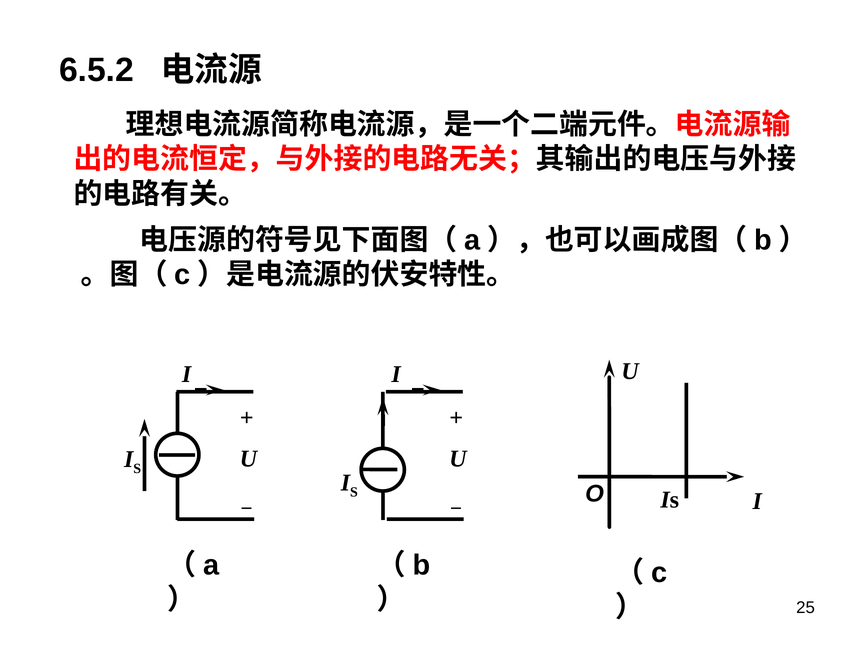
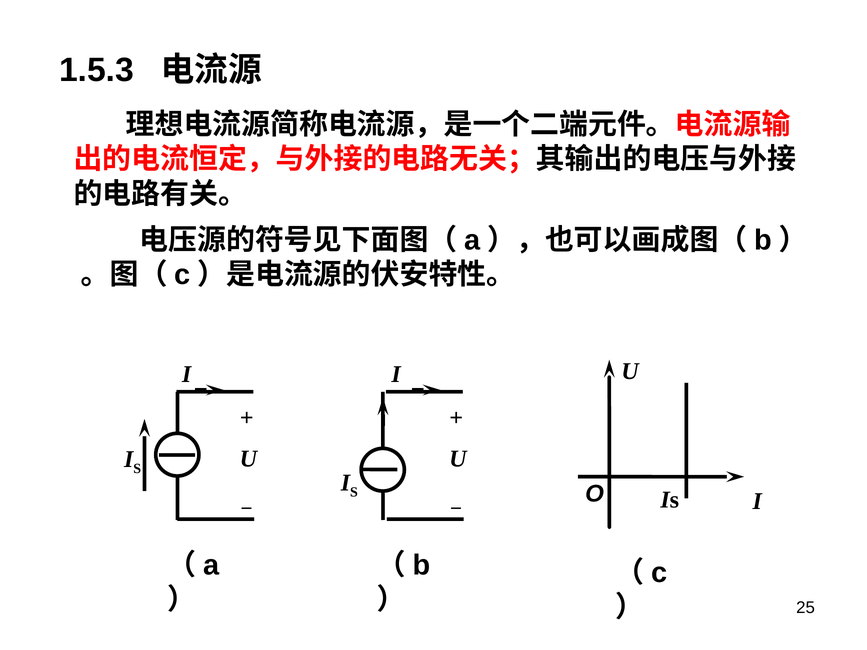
6.5.2: 6.5.2 -> 1.5.3 (97, 70)
